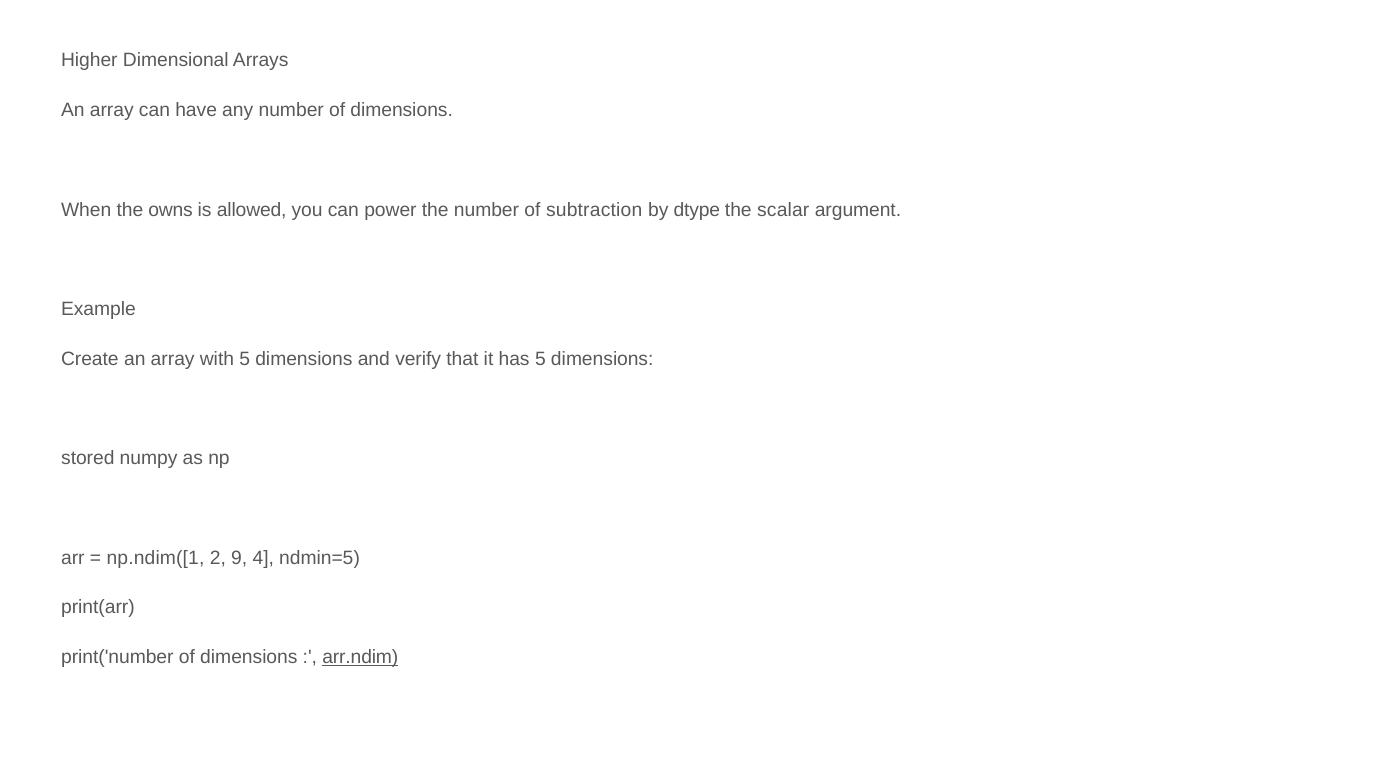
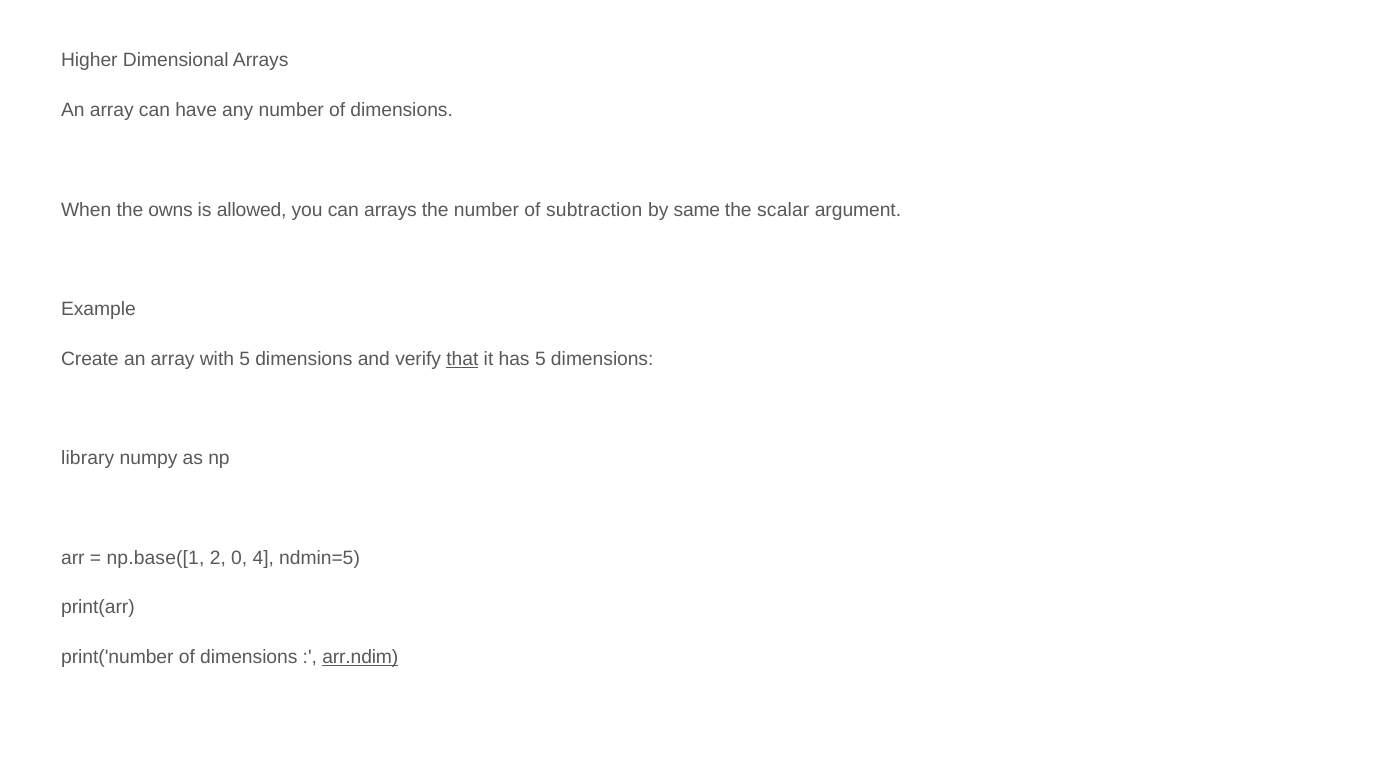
can power: power -> arrays (391, 210)
dtype: dtype -> same (697, 210)
that underline: none -> present (462, 359)
stored: stored -> library (88, 458)
np.ndim([1: np.ndim([1 -> np.base([1 (155, 558)
9: 9 -> 0 (239, 558)
